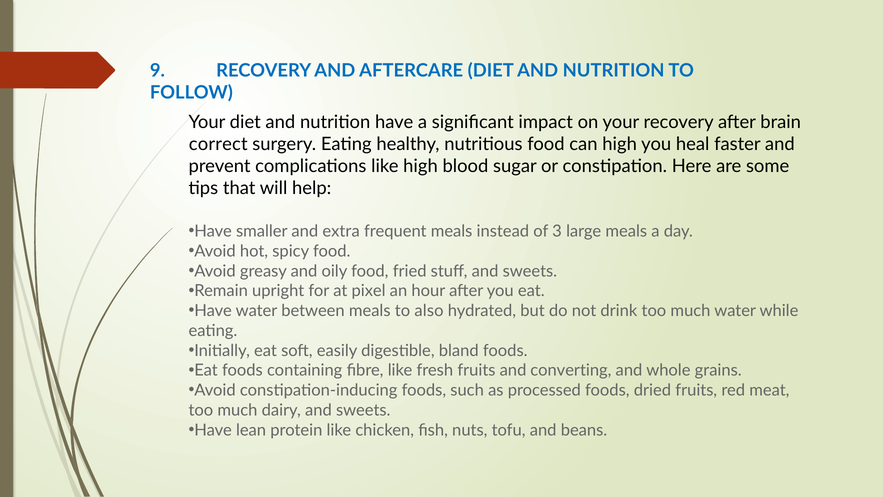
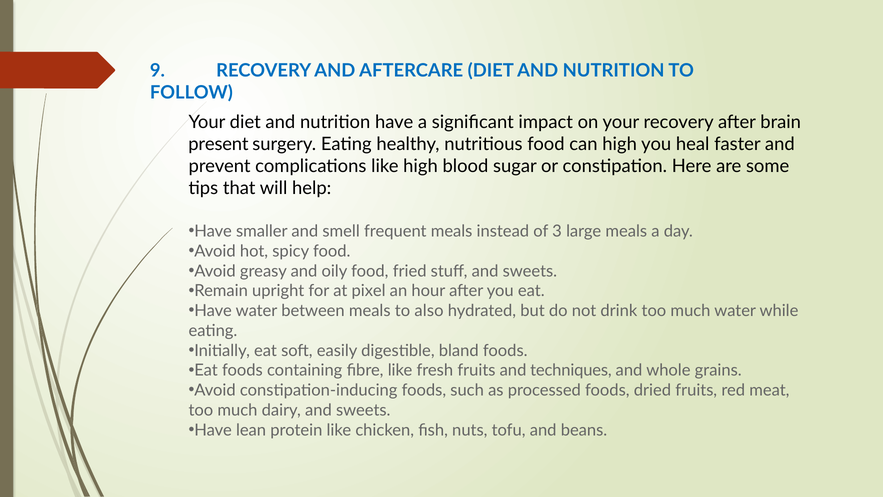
correct: correct -> present (218, 144)
extra: extra -> smell (341, 231)
converting: converting -> techniques (571, 370)
